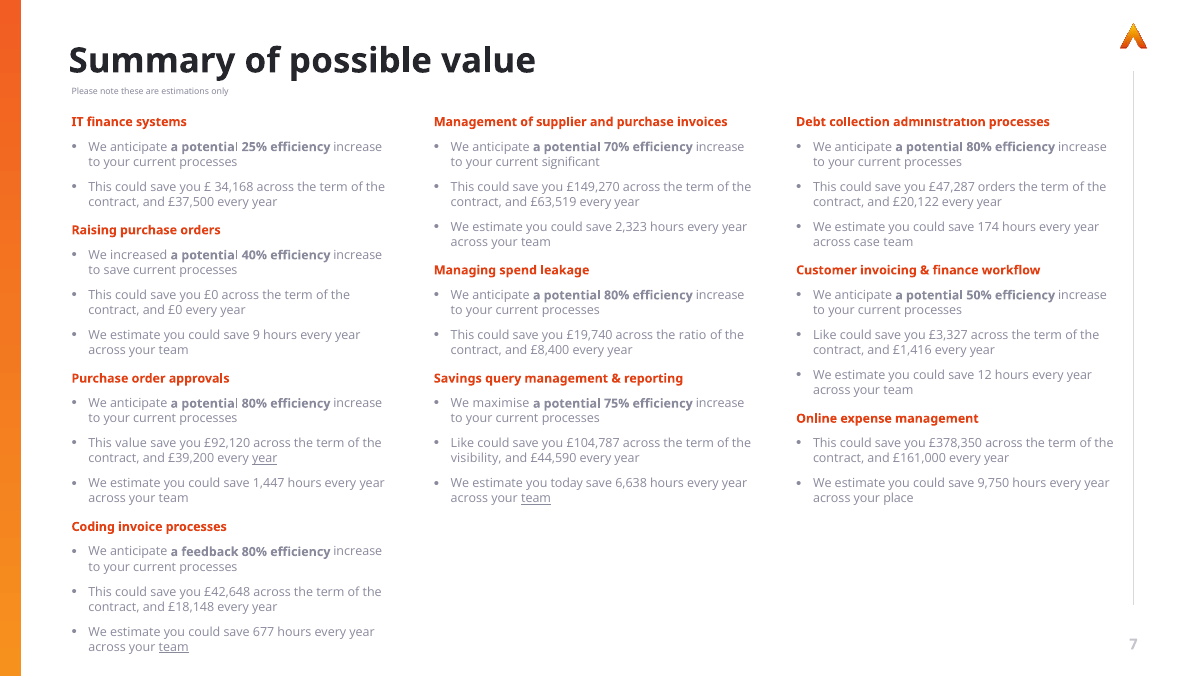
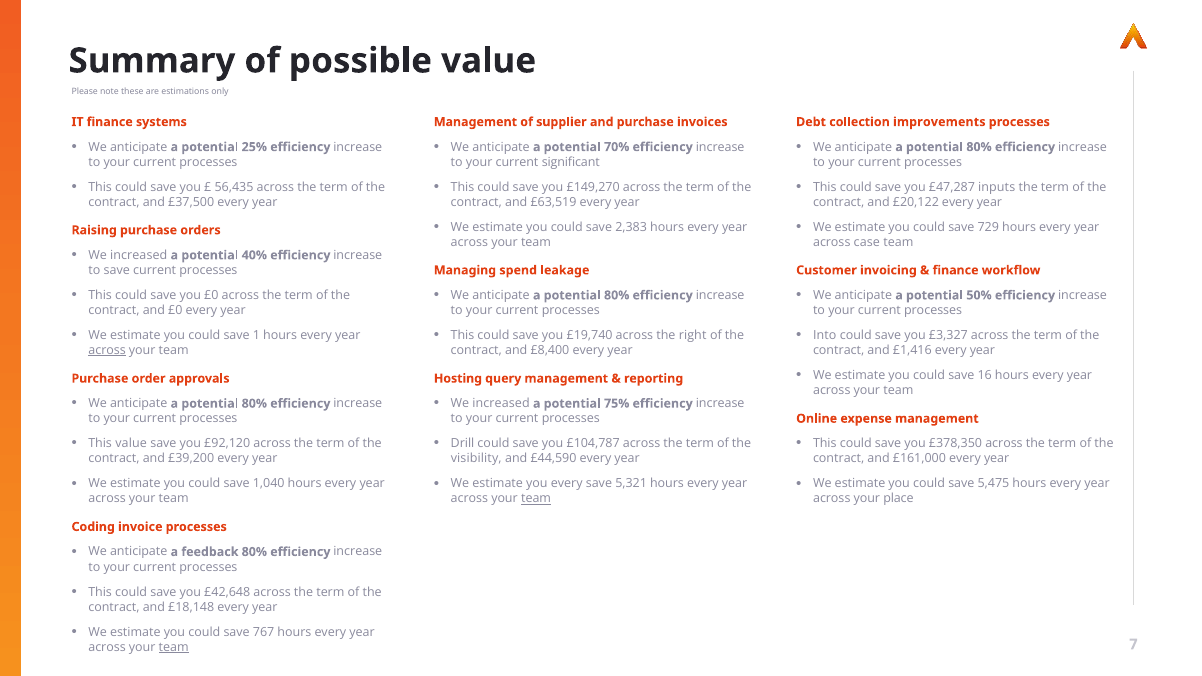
admınıstratıon: admınıstratıon -> improvements (939, 122)
34,168: 34,168 -> 56,435 (234, 187)
£47,287 orders: orders -> inputs (997, 187)
2,323: 2,323 -> 2,383 (631, 227)
174: 174 -> 729 (988, 227)
9: 9 -> 1 (257, 335)
ratio: ratio -> right (693, 335)
Like: Like -> Into (825, 335)
across underline: none -> present (107, 350)
12: 12 -> 16 (985, 376)
Savings: Savings -> Hosting (458, 379)
maximise: maximise -> increased (501, 404)
Like: Like -> Drill (463, 444)
year underline: present -> none (265, 459)
1,447: 1,447 -> 1,040 (269, 484)
you today: today -> every (567, 484)
6,638: 6,638 -> 5,321 (631, 484)
9,750: 9,750 -> 5,475 (993, 484)
677: 677 -> 767 (264, 632)
